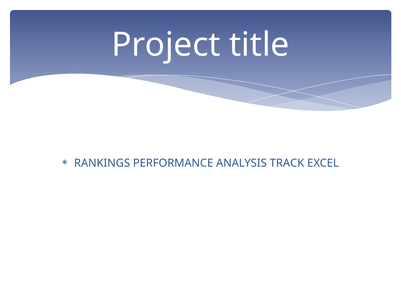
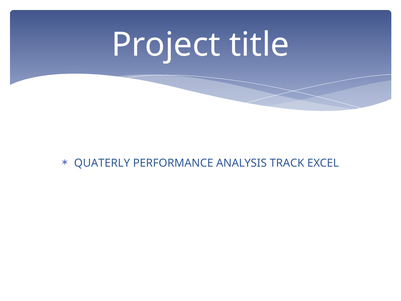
RANKINGS: RANKINGS -> QUATERLY (102, 163)
